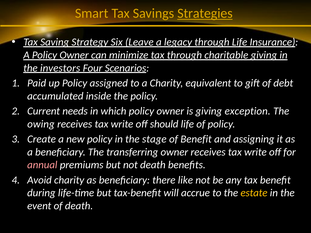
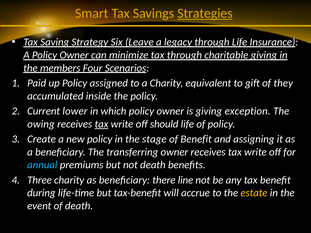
investors: investors -> members (60, 68)
debt: debt -> they (283, 83)
needs: needs -> lower (75, 111)
tax underline: none -> present (102, 124)
annual colour: pink -> light blue (42, 165)
Avoid: Avoid -> Three (39, 180)
like: like -> line (186, 180)
